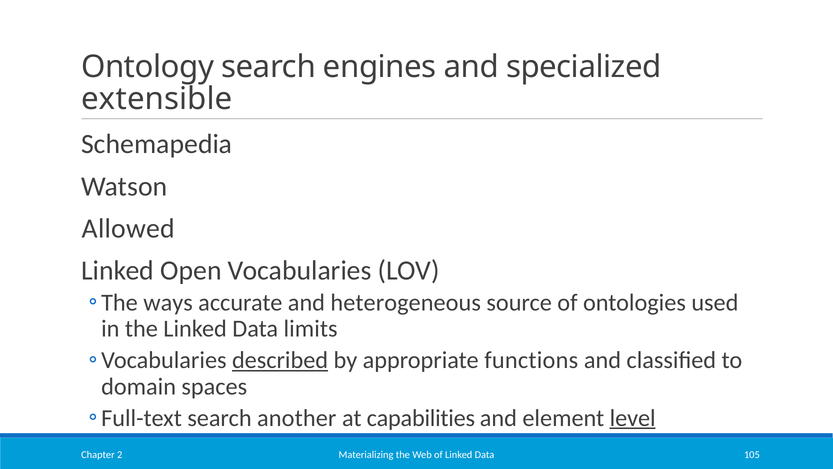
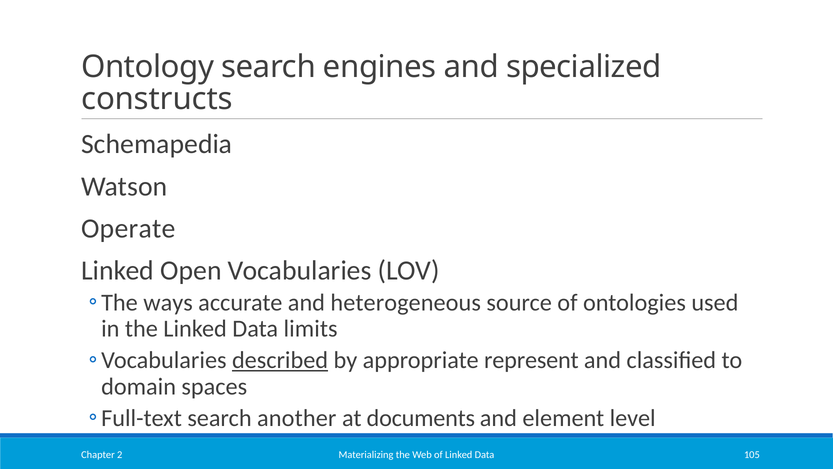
extensible: extensible -> constructs (157, 99)
Allowed: Allowed -> Operate (128, 228)
functions: functions -> represent (531, 360)
capabilities: capabilities -> documents (421, 418)
level underline: present -> none (633, 418)
